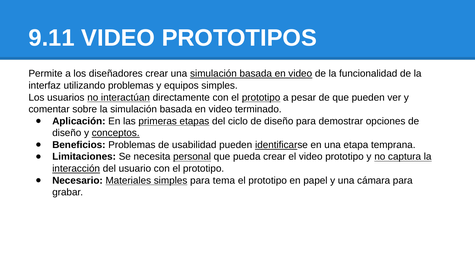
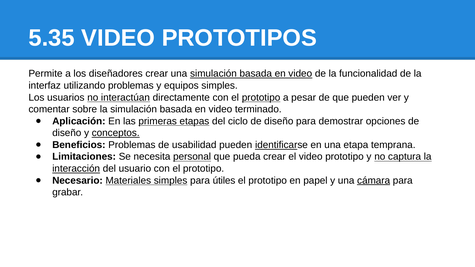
9.11: 9.11 -> 5.35 (52, 38)
tema: tema -> útiles (224, 181)
cámara underline: none -> present (374, 181)
